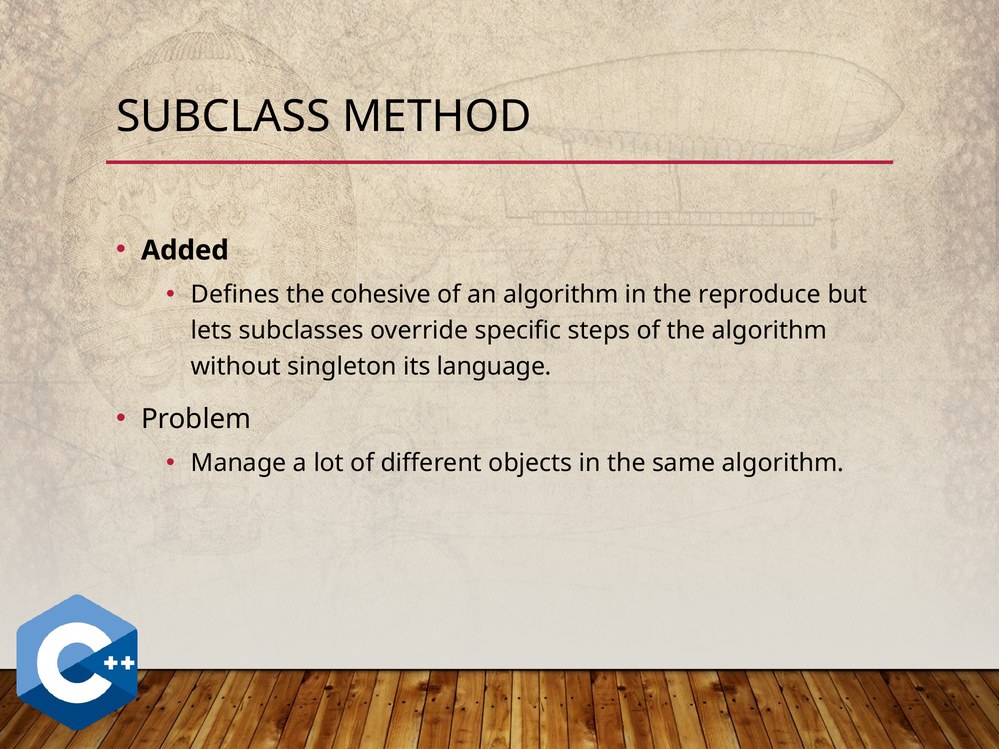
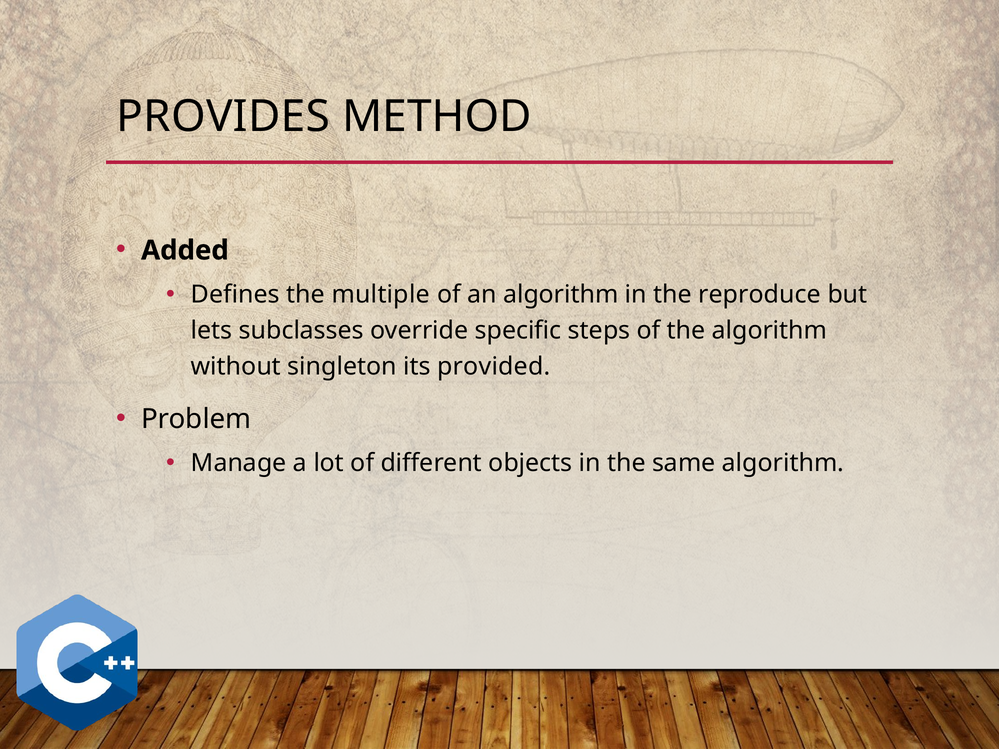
SUBCLASS: SUBCLASS -> PROVIDES (223, 117)
cohesive: cohesive -> multiple (381, 295)
language: language -> provided (494, 367)
